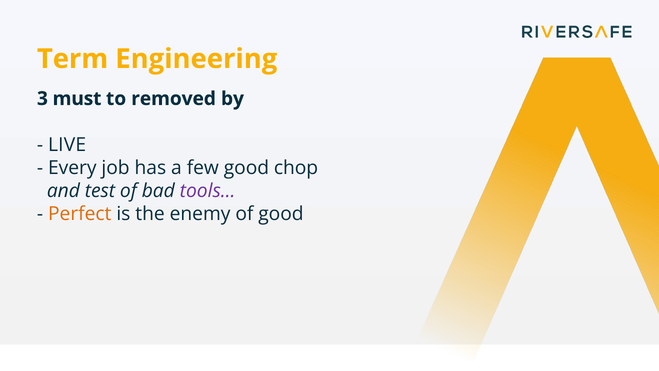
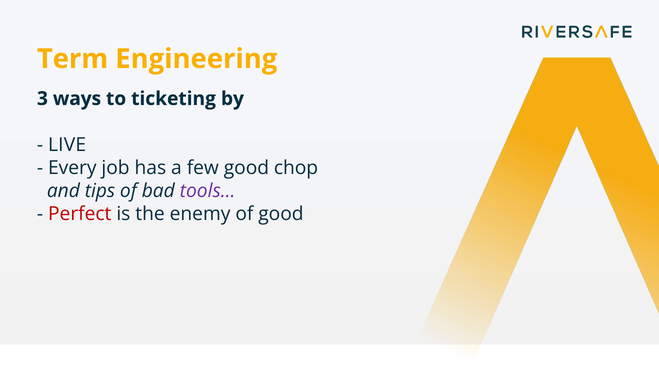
must: must -> ways (77, 99)
removed: removed -> ticketing (174, 99)
test: test -> tips (100, 191)
Perfect colour: orange -> red (80, 214)
